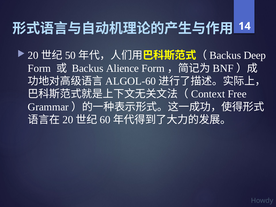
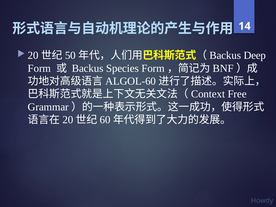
Alience: Alience -> Species (122, 68)
